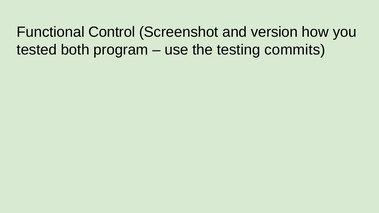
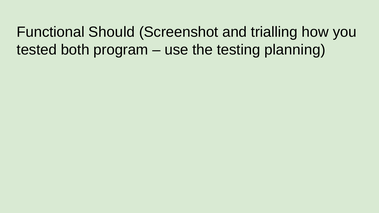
Control: Control -> Should (112, 32)
version: version -> trialling (274, 32)
commits: commits -> planning (295, 50)
